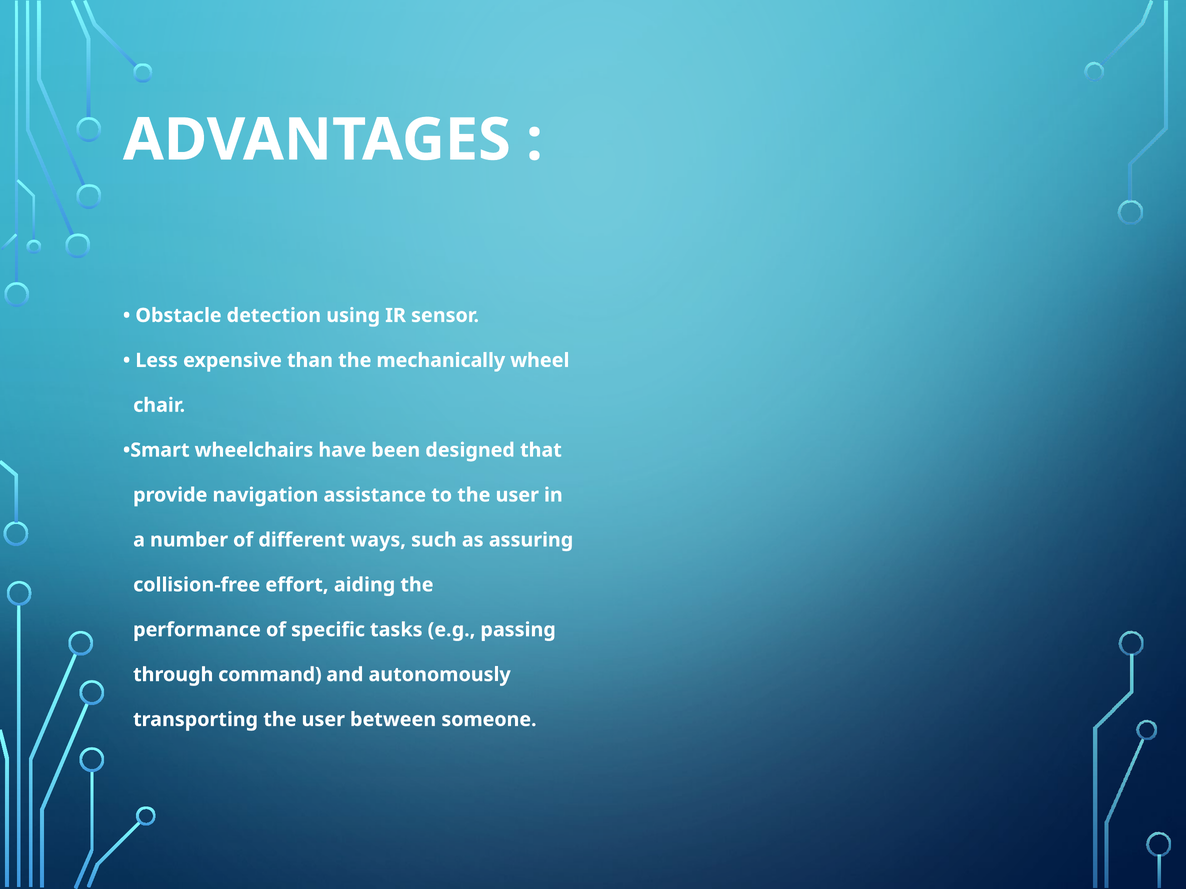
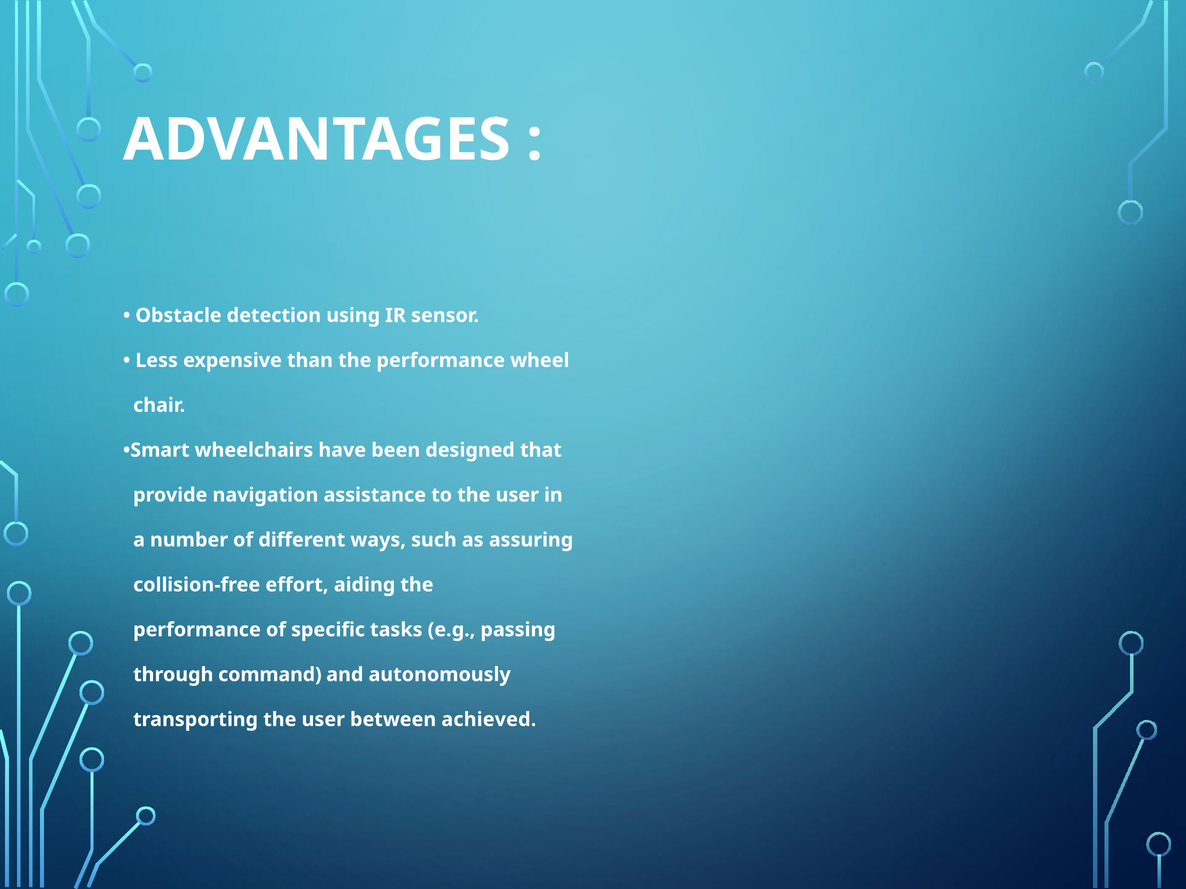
than the mechanically: mechanically -> performance (441, 361)
someone: someone -> achieved (489, 720)
